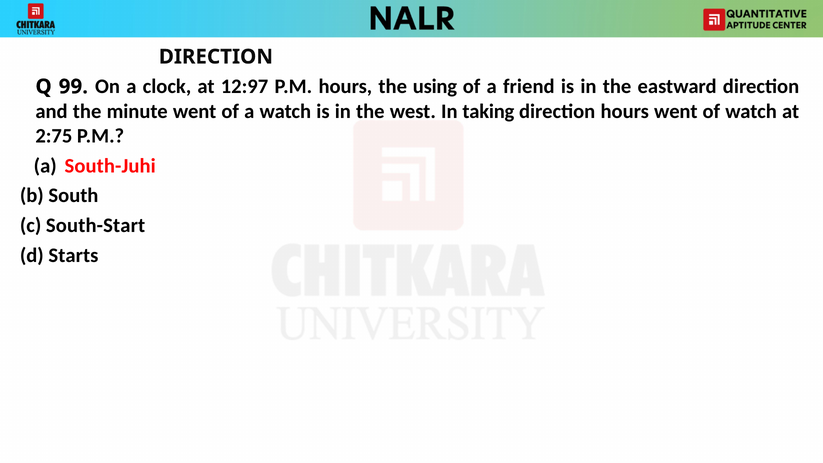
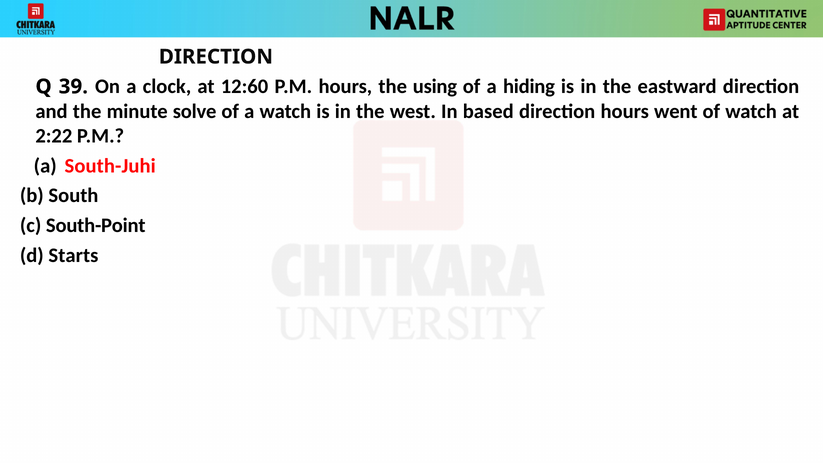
99: 99 -> 39 (73, 87)
12:97: 12:97 -> 12:60 (245, 87)
friend: friend -> hiding (529, 87)
minute went: went -> solve (195, 111)
taking: taking -> based (488, 111)
2:75: 2:75 -> 2:22 (54, 136)
South-Start: South-Start -> South-Point (96, 225)
